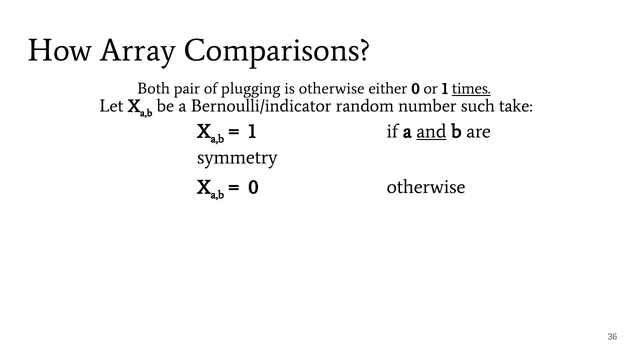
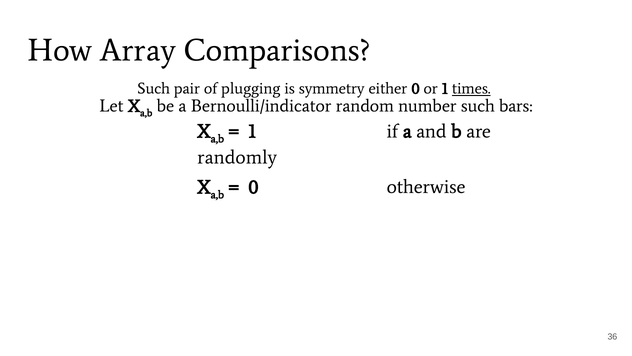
Both: Both -> Such (154, 88)
is otherwise: otherwise -> symmetry (332, 88)
take: take -> bars (516, 106)
and underline: present -> none (431, 131)
symmetry: symmetry -> randomly (237, 157)
